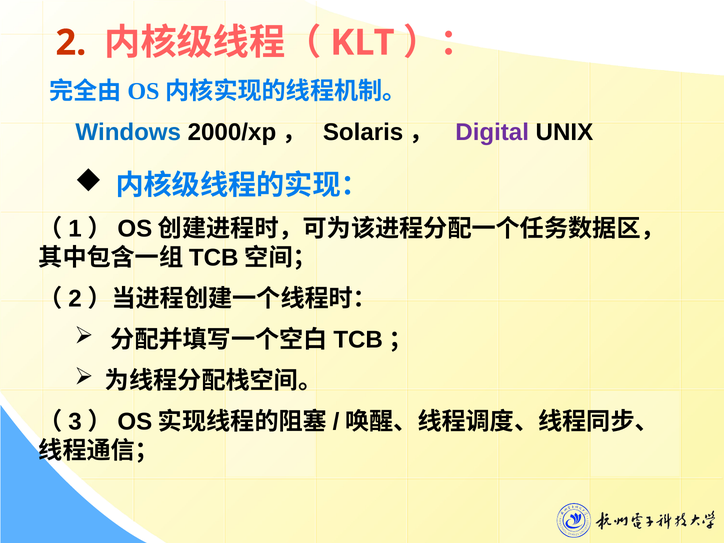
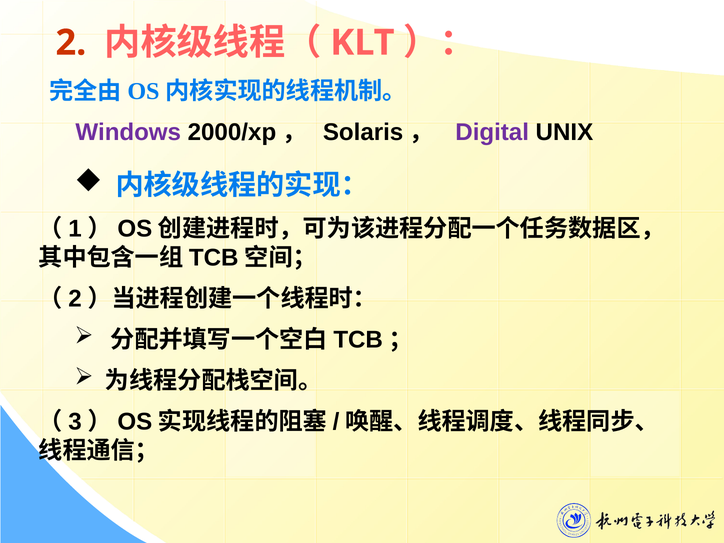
Windows colour: blue -> purple (128, 133)
